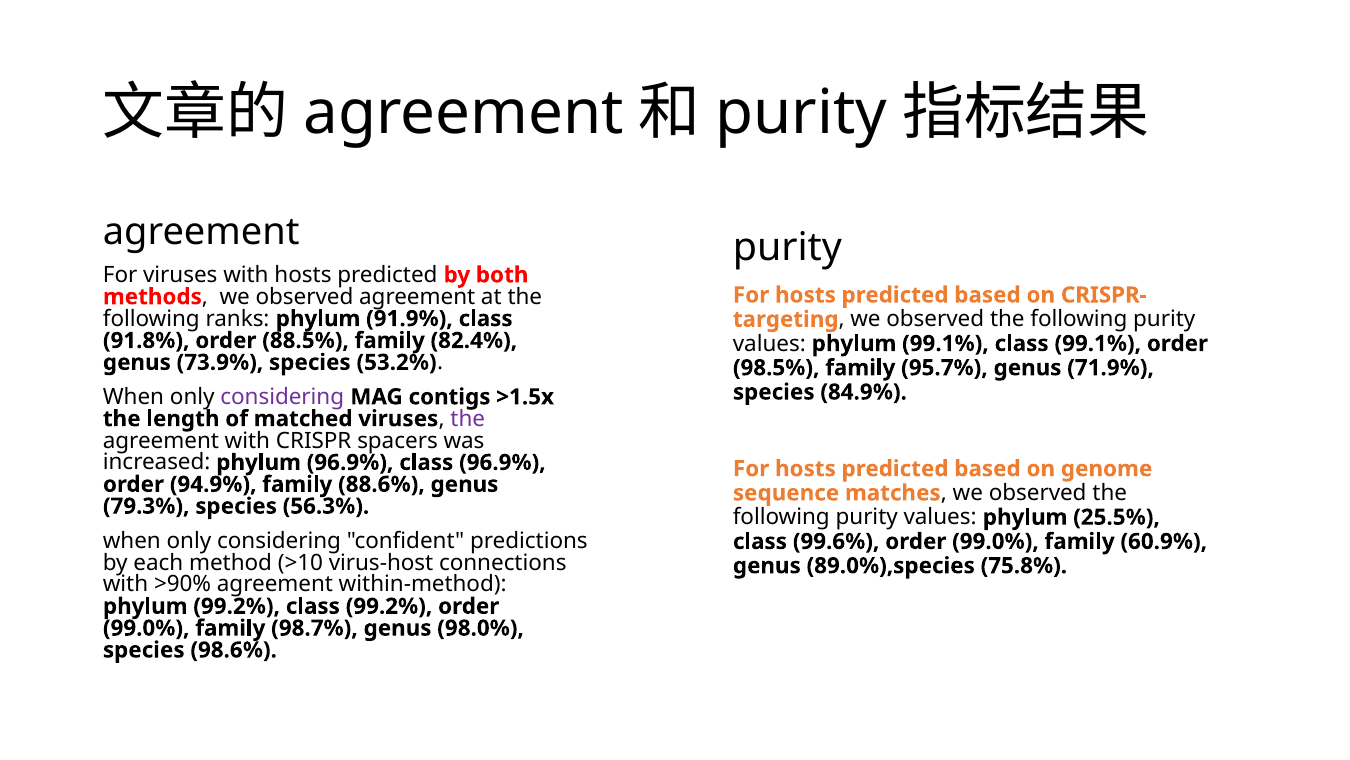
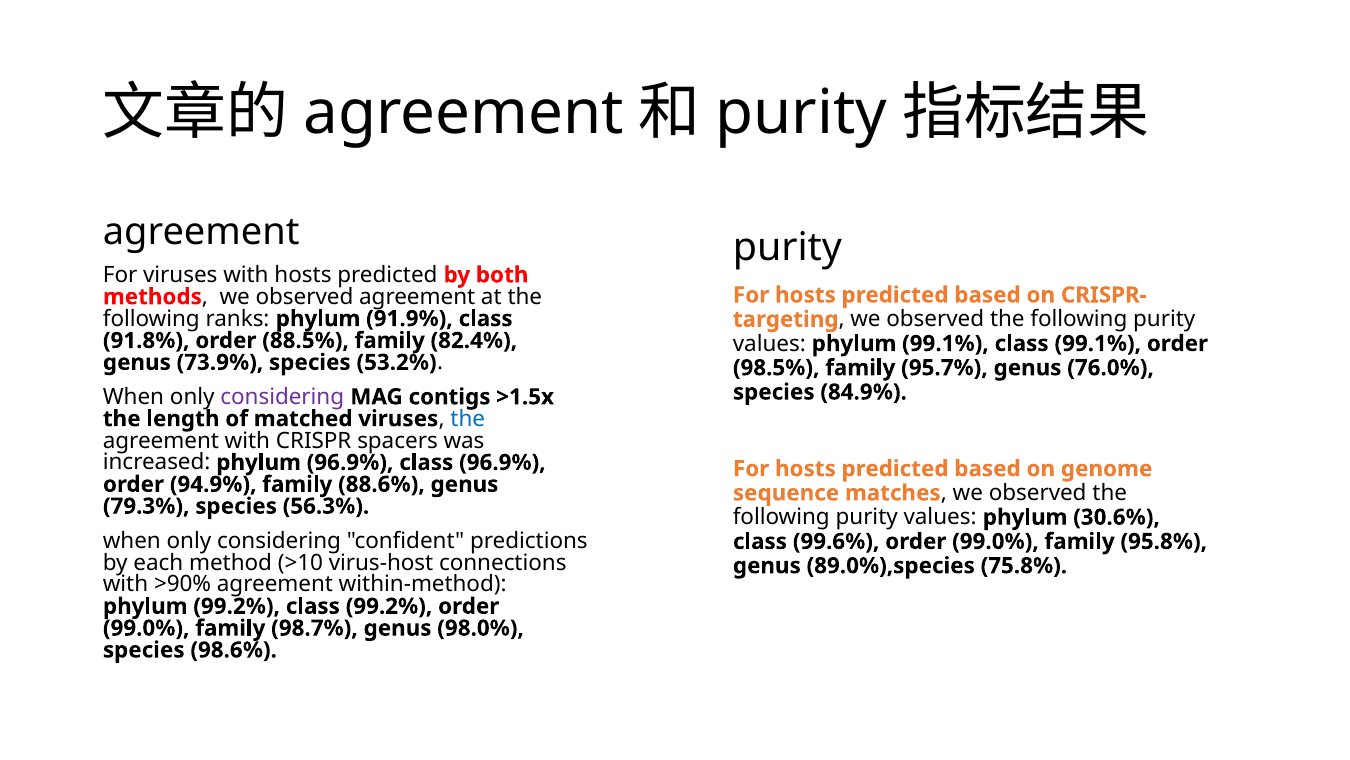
71.9%: 71.9% -> 76.0% (1111, 368)
the colour: purple -> blue (468, 418)
25.5%: 25.5% -> 30.6% (1117, 517)
60.9%: 60.9% -> 95.8% (1164, 541)
